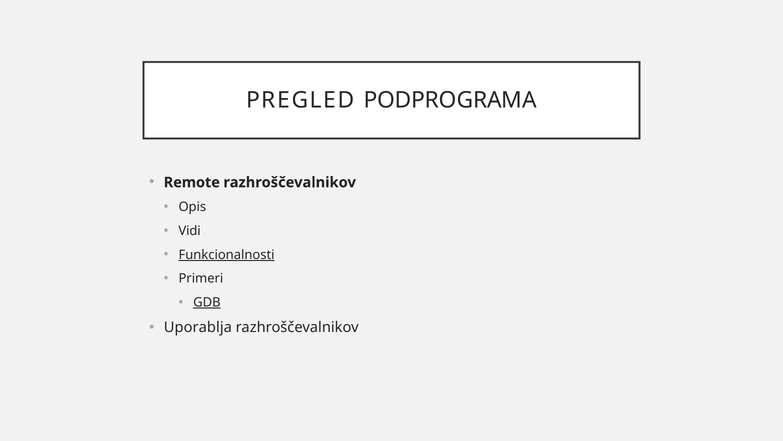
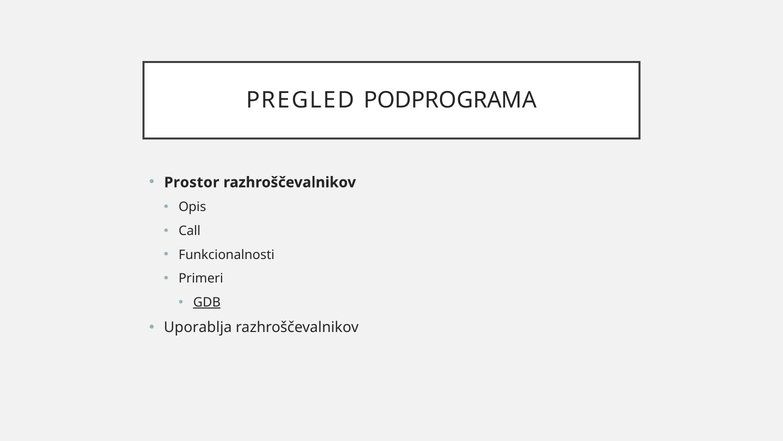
Remote: Remote -> Prostor (192, 182)
Vidi: Vidi -> Call (190, 231)
Funkcionalnosti underline: present -> none (227, 255)
